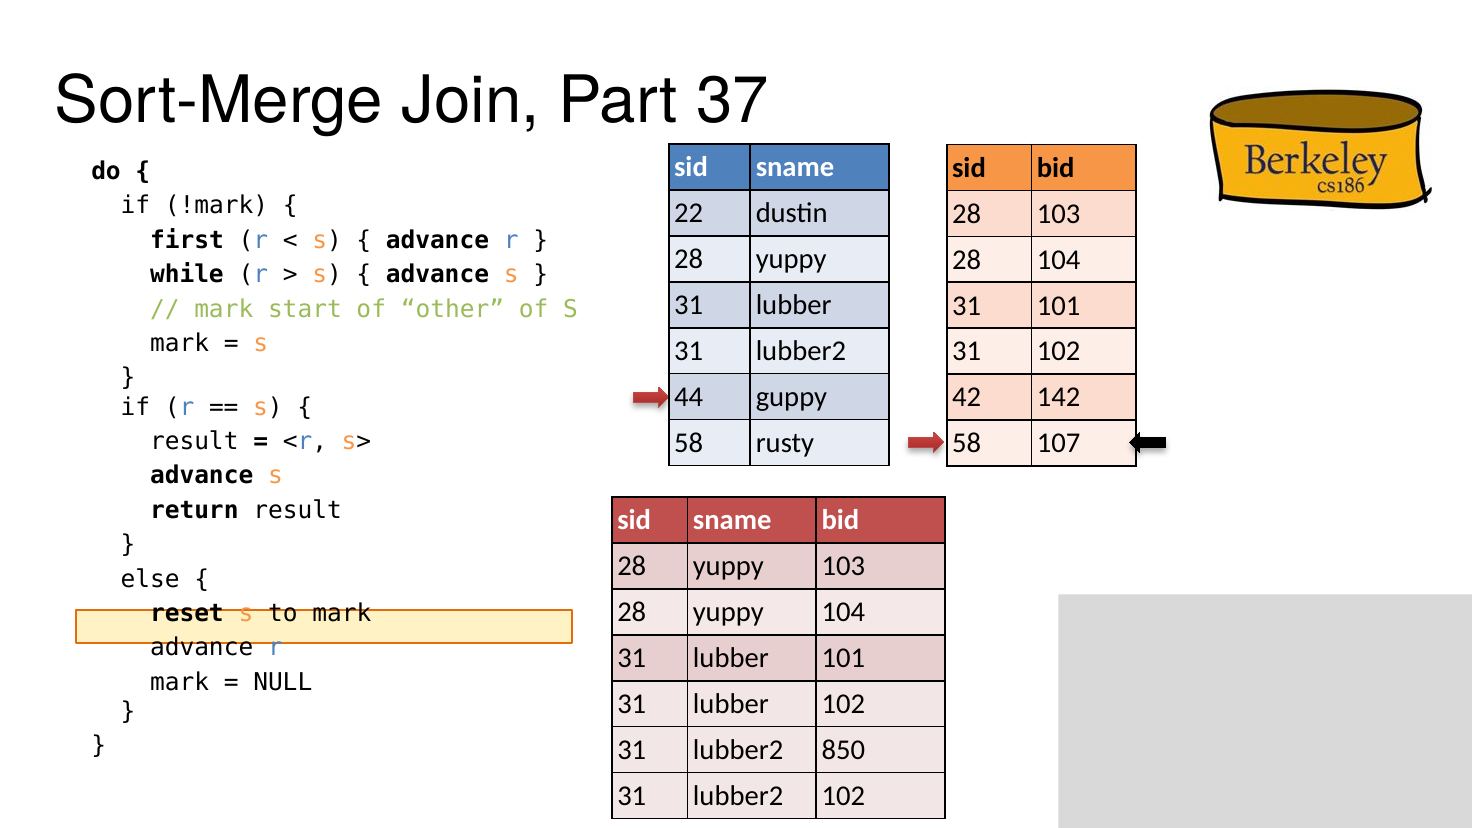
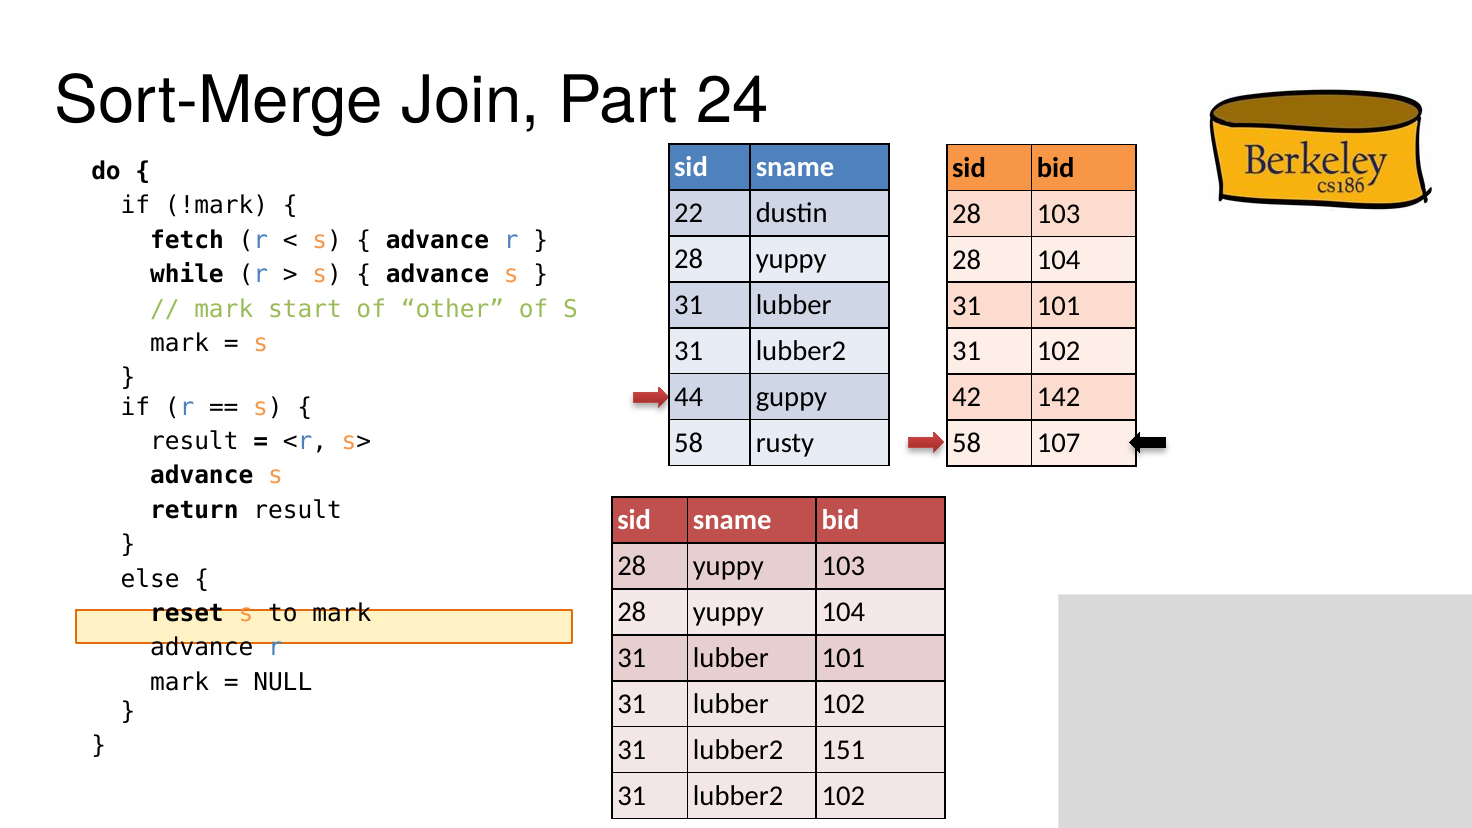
37: 37 -> 24 (733, 101)
first: first -> fetch (187, 240)
850: 850 -> 151 (843, 750)
